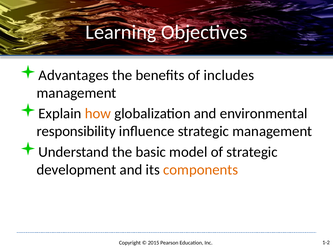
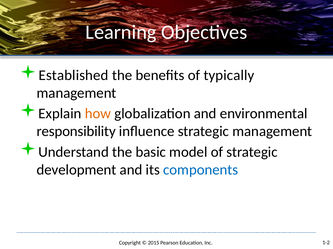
Advantages: Advantages -> Established (74, 75)
includes: includes -> typically (229, 75)
components colour: orange -> blue (201, 170)
